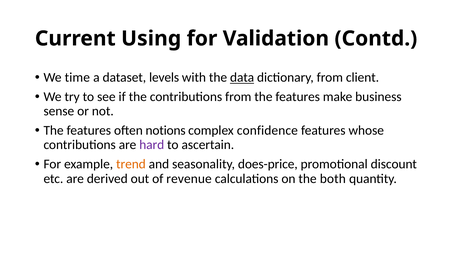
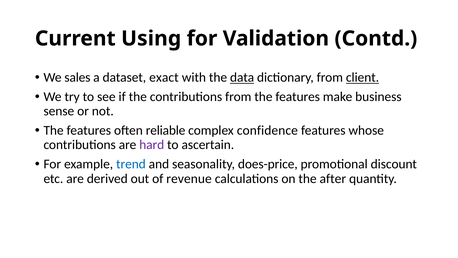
time: time -> sales (77, 77)
levels: levels -> exact (164, 77)
client underline: none -> present (362, 77)
notions: notions -> reliable (166, 130)
trend colour: orange -> blue (131, 164)
both: both -> after (333, 178)
